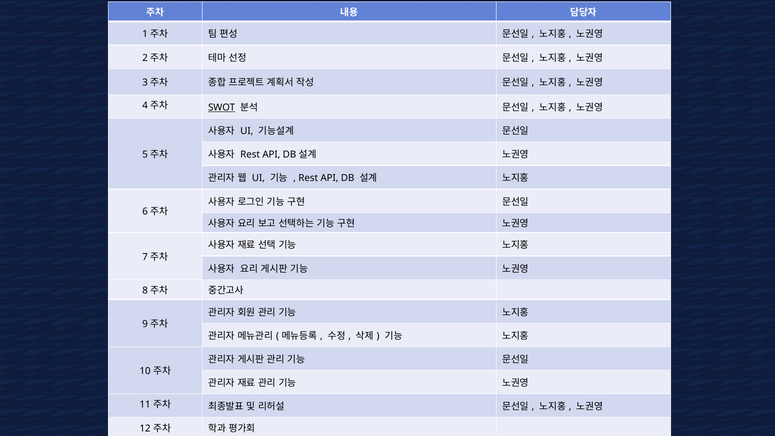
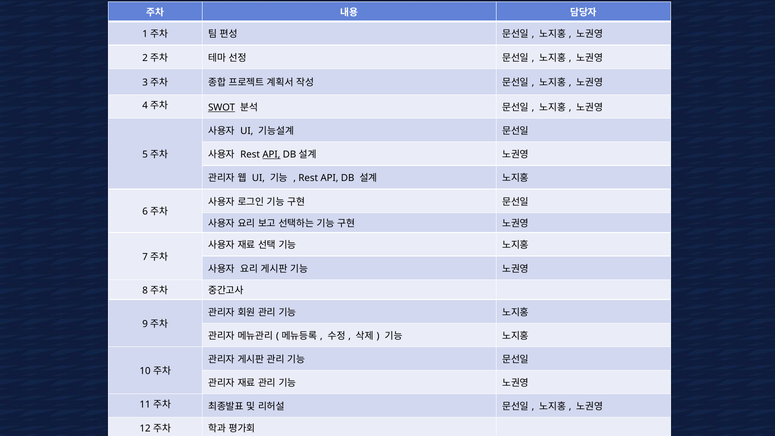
API underline: none -> present (271, 155)
